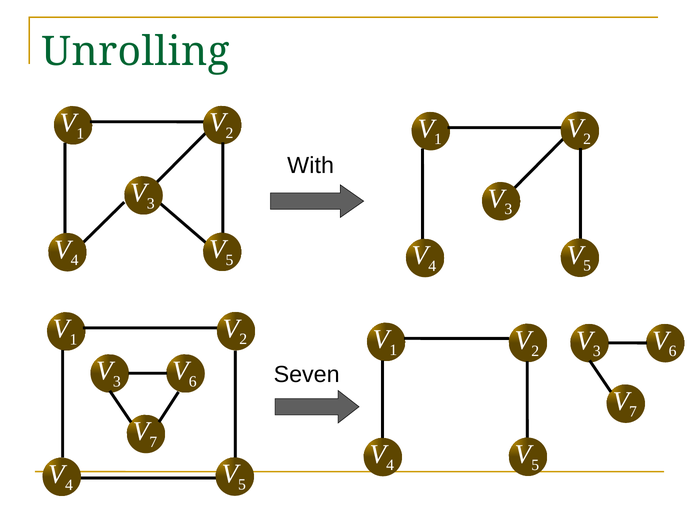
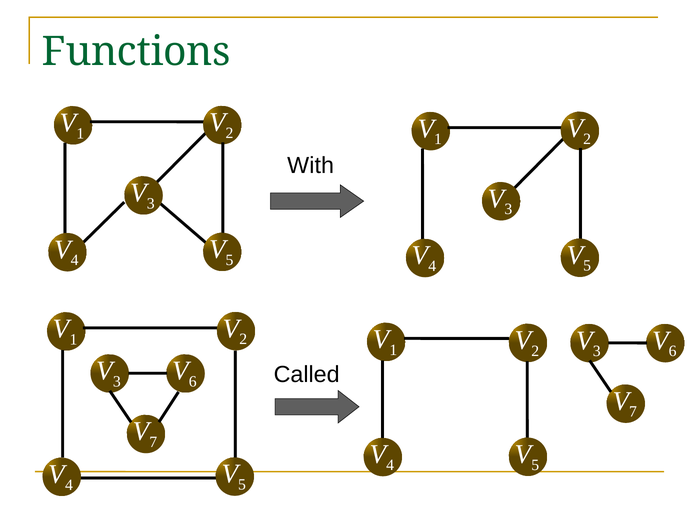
Unrolling: Unrolling -> Functions (136, 52)
Seven: Seven -> Called (307, 375)
